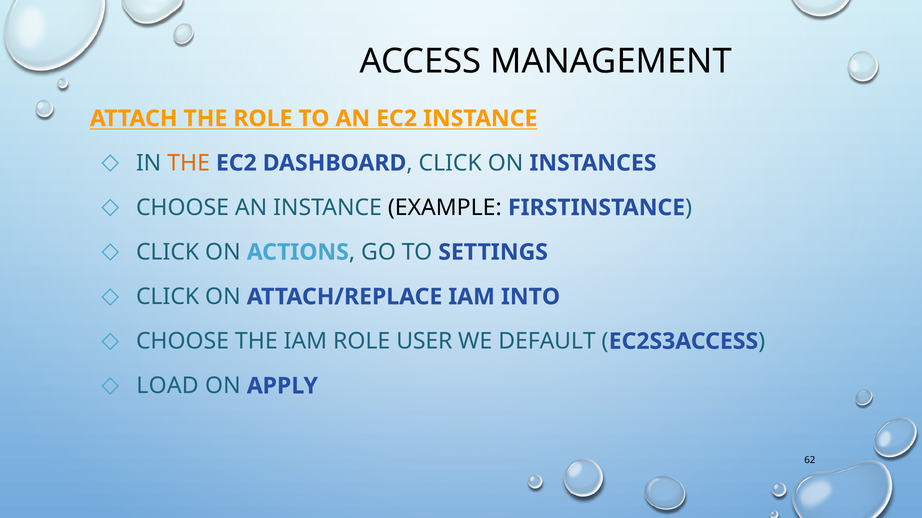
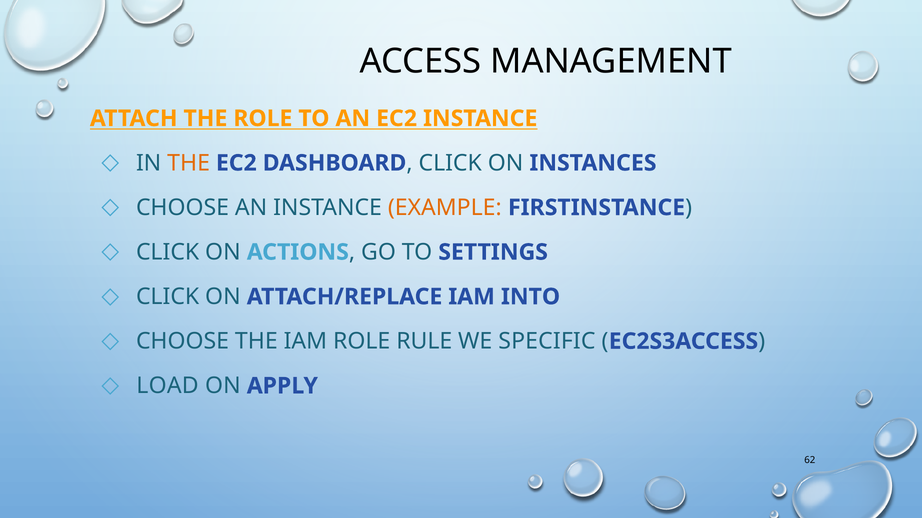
EXAMPLE colour: black -> orange (445, 208)
USER: USER -> RULE (424, 342)
DEFAULT: DEFAULT -> SPECIFIC (547, 342)
